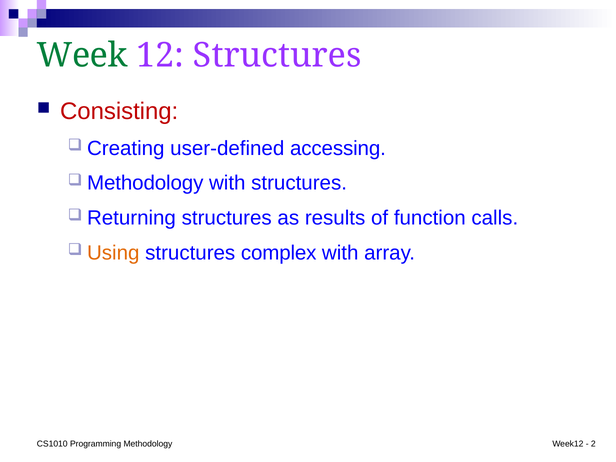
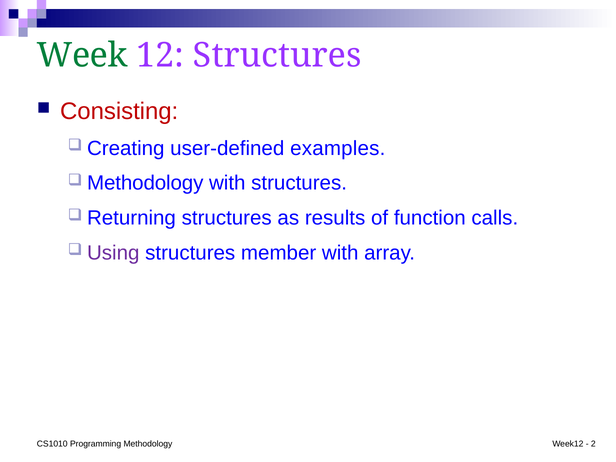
accessing: accessing -> examples (338, 148)
Using colour: orange -> purple (113, 253)
complex: complex -> member (279, 253)
